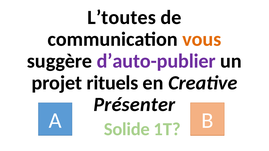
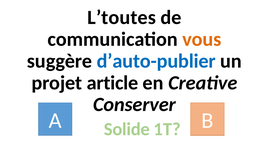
d’auto-publier colour: purple -> blue (156, 61)
rituels: rituels -> article (112, 83)
Présenter: Présenter -> Conserver (134, 105)
